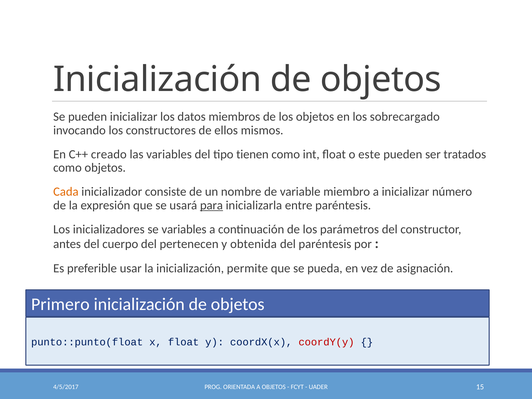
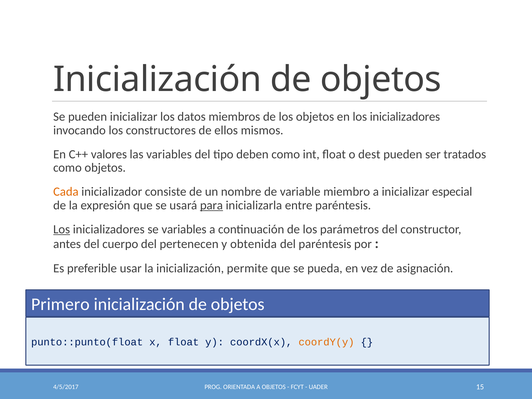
en los sobrecargado: sobrecargado -> inicializadores (405, 117)
creado: creado -> valores (109, 154)
tienen: tienen -> deben (252, 154)
este: este -> dest (369, 154)
número: número -> especial (452, 192)
Los underline: none -> present (62, 229)
coordY(y colour: red -> orange (326, 342)
